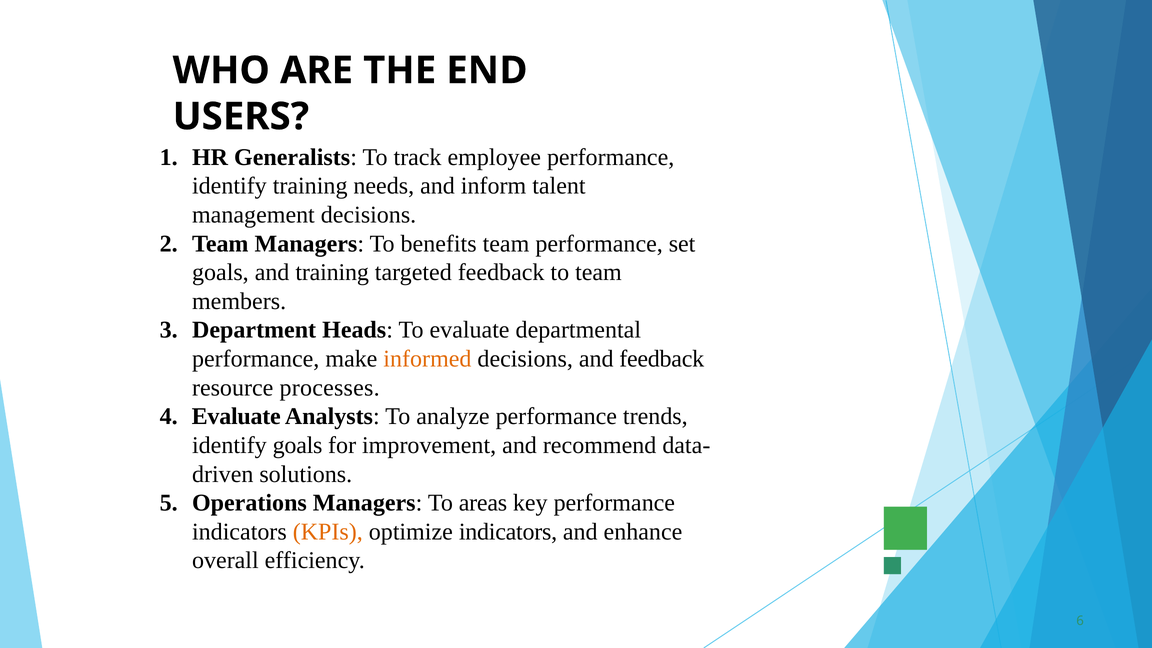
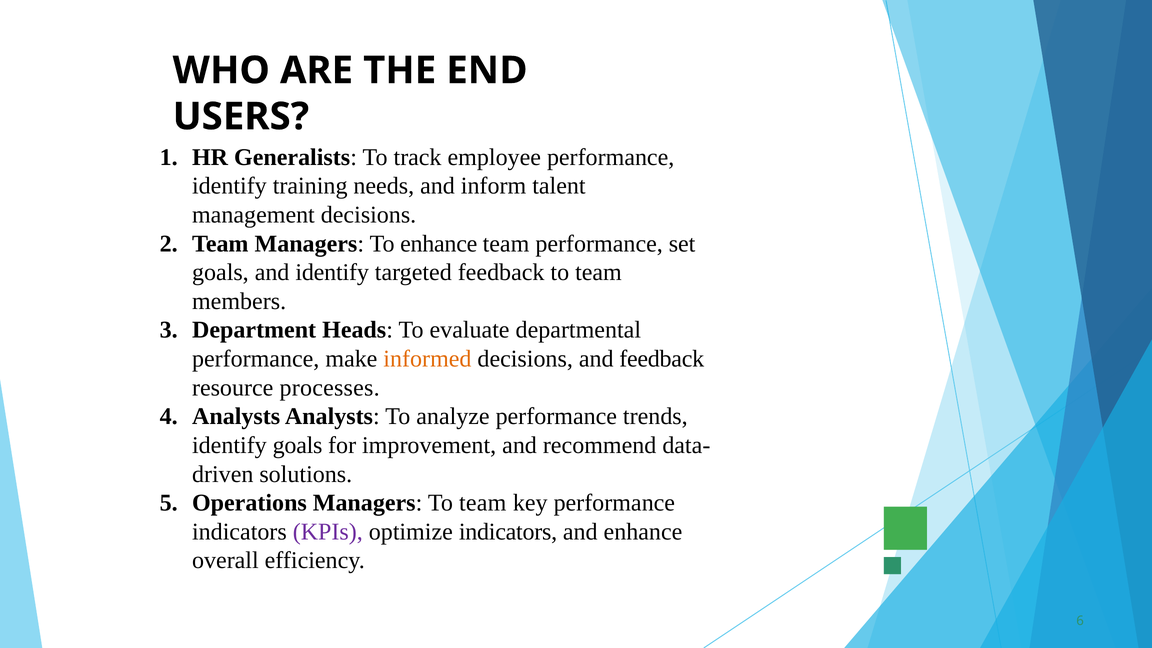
To benefits: benefits -> enhance (439, 244)
and training: training -> identify (332, 272)
Evaluate: Evaluate -> Analysts (236, 416)
Managers To areas: areas -> team (483, 503)
KPIs colour: orange -> purple (328, 532)
